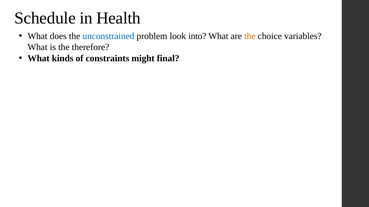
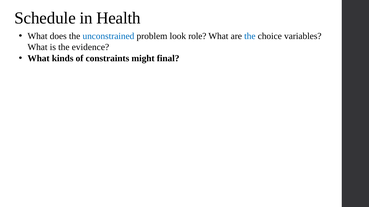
into: into -> role (197, 36)
the colour: orange -> blue (250, 36)
therefore: therefore -> evidence (90, 47)
